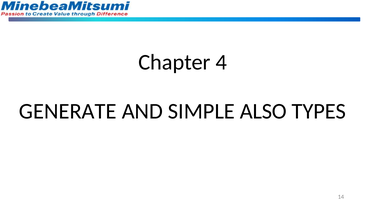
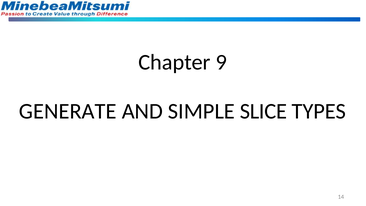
4: 4 -> 9 (221, 62)
ALSO: ALSO -> SLICE (263, 111)
